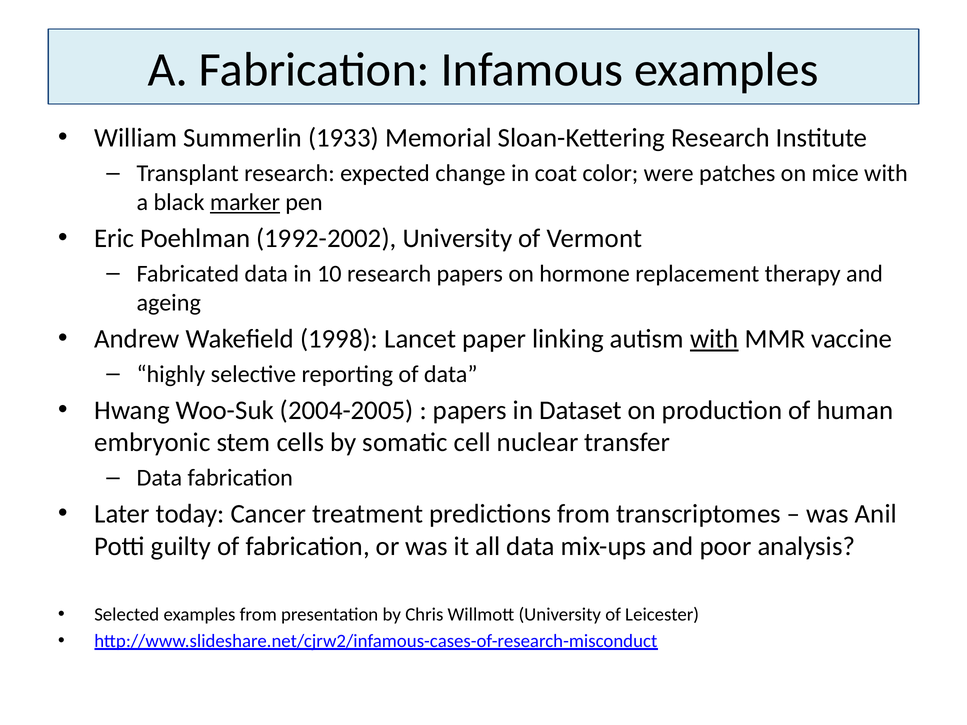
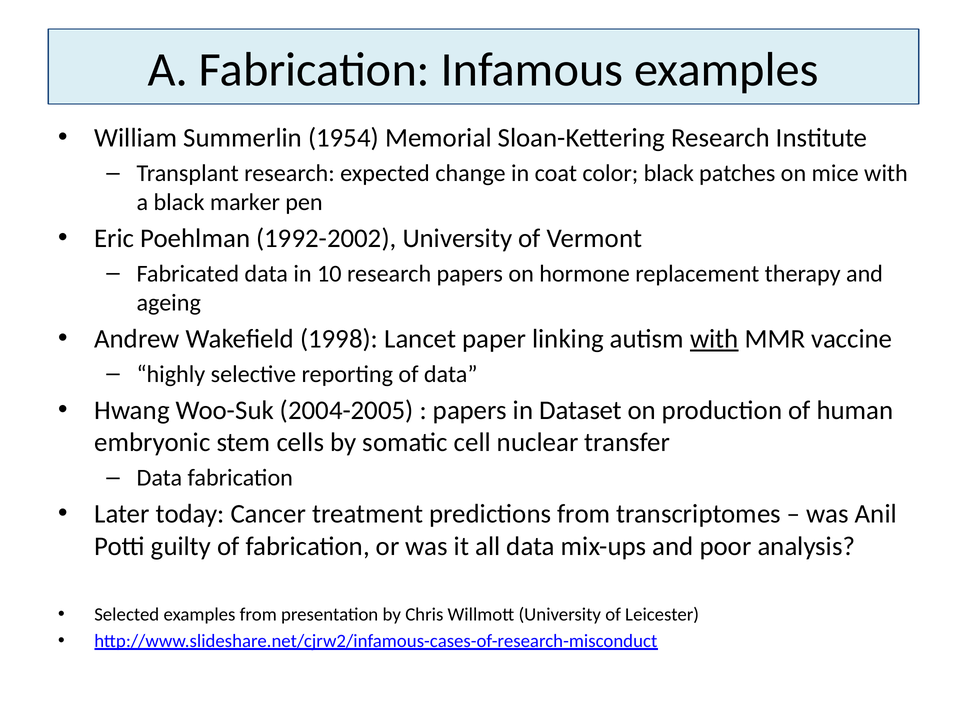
1933: 1933 -> 1954 (343, 138)
color were: were -> black (669, 173)
marker underline: present -> none (245, 202)
